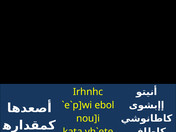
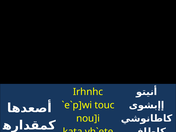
ebol: ebol -> touc (104, 105)
